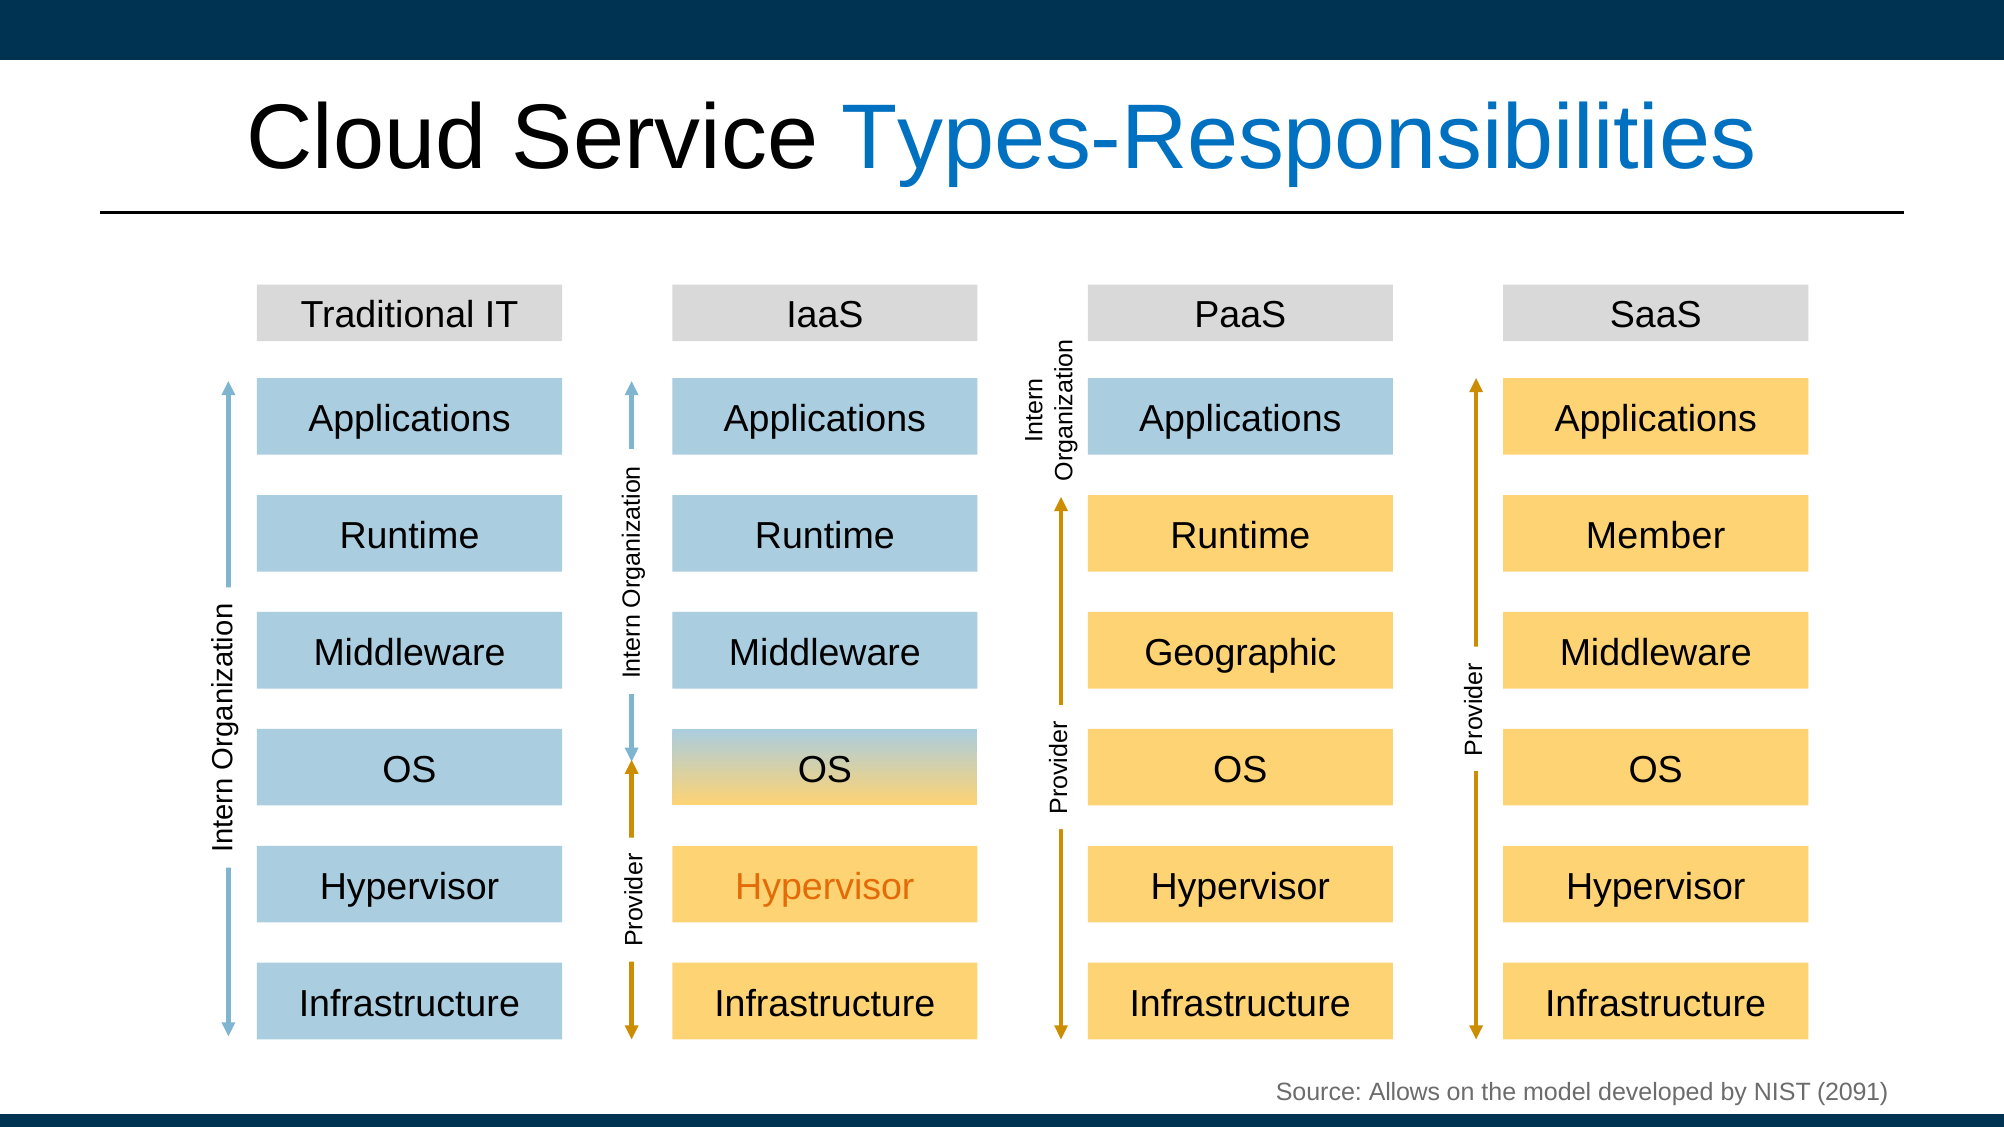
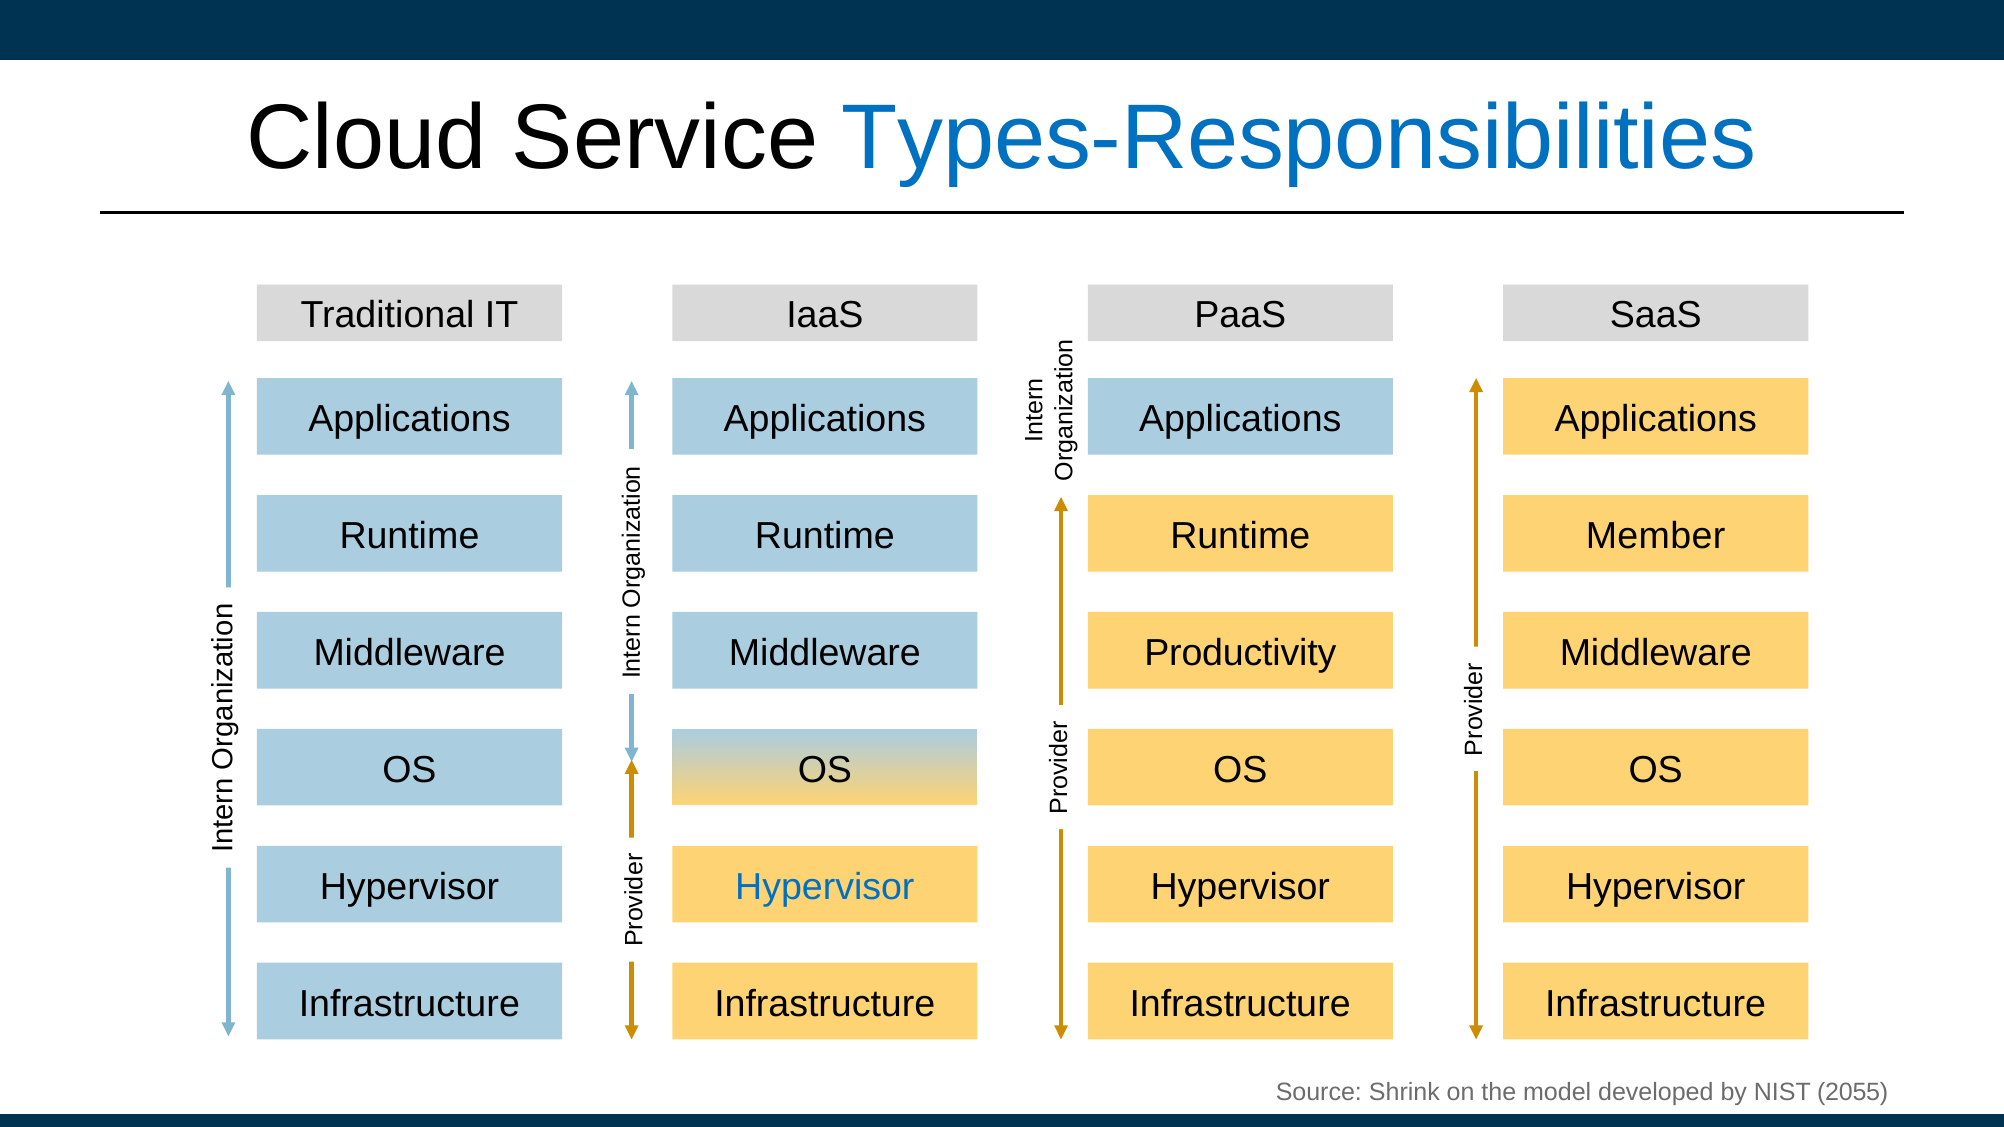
Geographic: Geographic -> Productivity (1240, 653)
Hypervisor colour: orange -> blue (825, 887)
Allows: Allows -> Shrink (1404, 1093)
2091: 2091 -> 2055 (1853, 1093)
